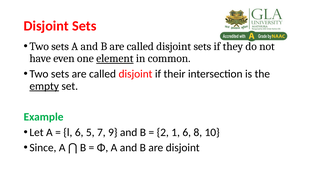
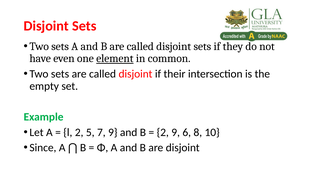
empty underline: present -> none (44, 86)
l 6: 6 -> 2 (79, 133)
2 1: 1 -> 9 (176, 133)
